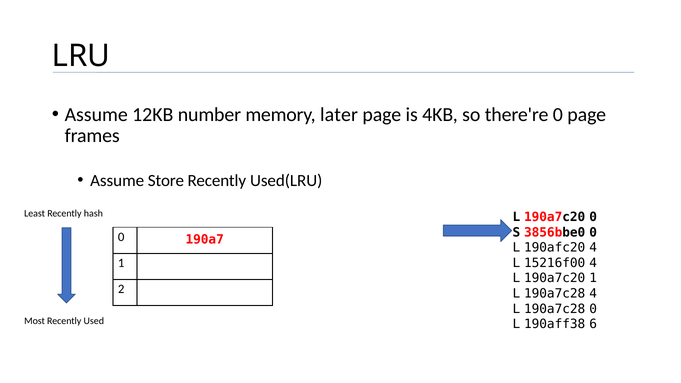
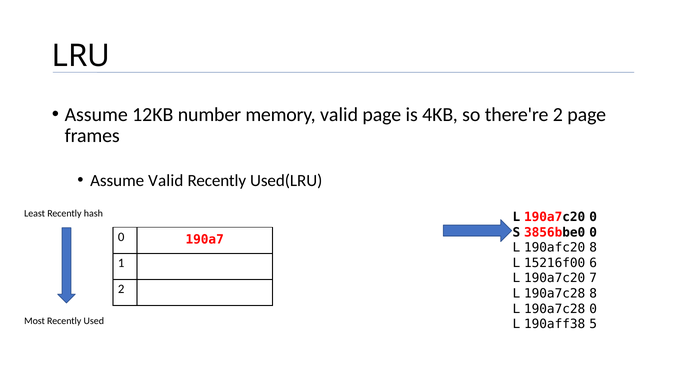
memory later: later -> valid (339, 115)
there're 0: 0 -> 2 (558, 115)
Assume Store: Store -> Valid (166, 181)
190afc20 4: 4 -> 8 (593, 248)
15216f00 4: 4 -> 6 (593, 263)
190a7c20 1: 1 -> 7 (593, 278)
190a7c28 4: 4 -> 8 (593, 294)
6: 6 -> 5 (593, 324)
